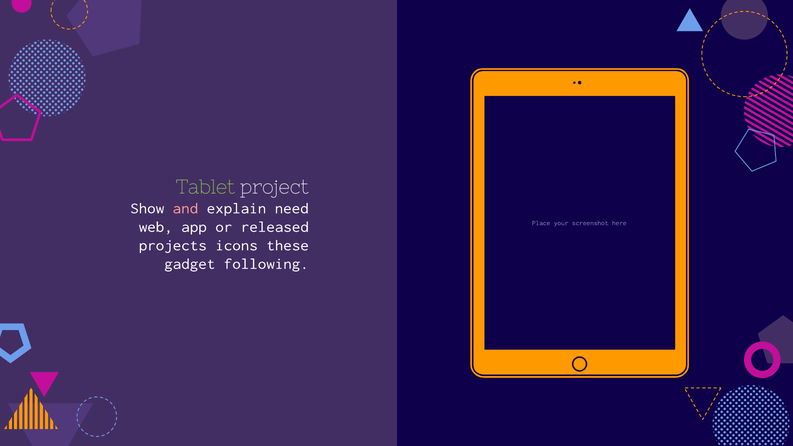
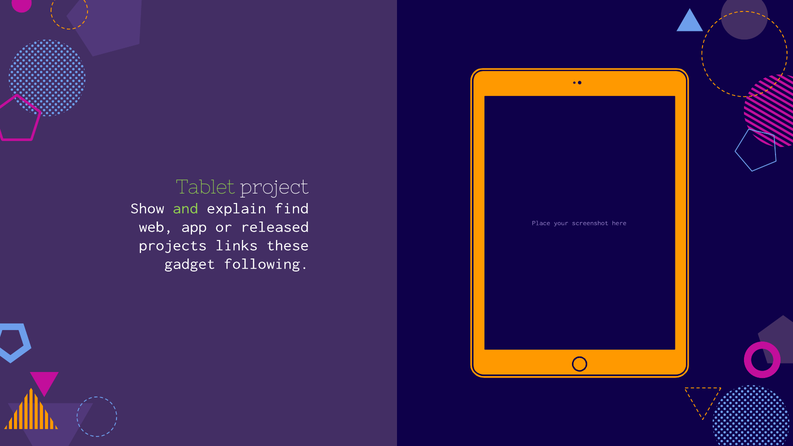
and colour: pink -> light green (185, 208)
need: need -> find (292, 208)
icons: icons -> links (237, 245)
